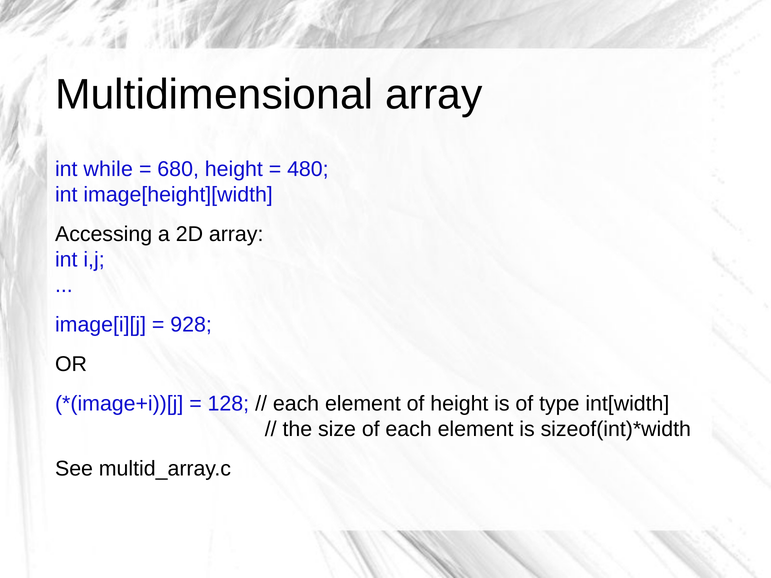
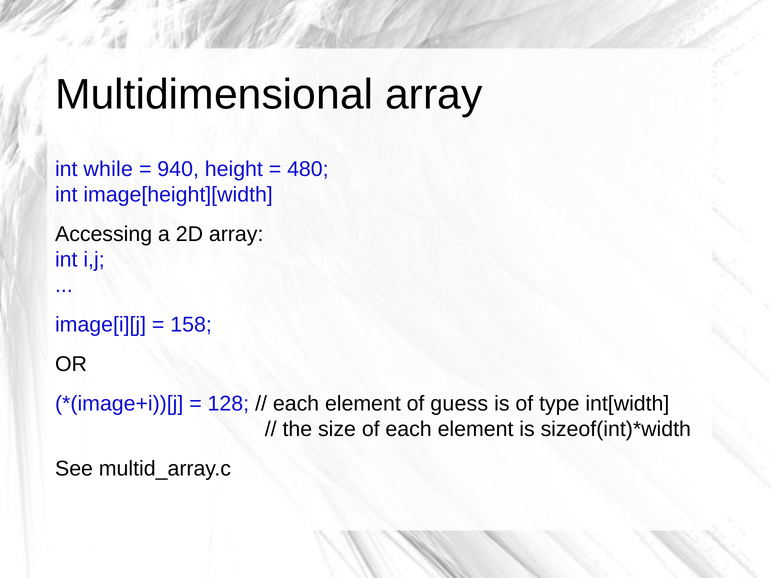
680: 680 -> 940 (178, 169)
928: 928 -> 158 (191, 325)
of height: height -> guess (459, 404)
